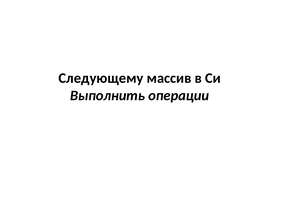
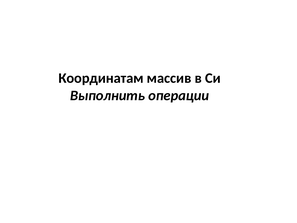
Следующему: Следующему -> Координатам (101, 78)
